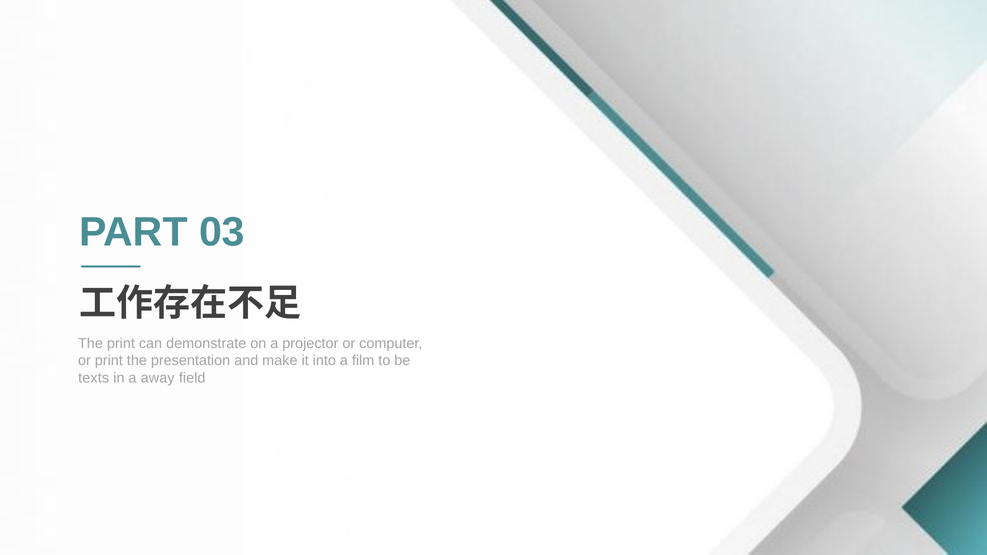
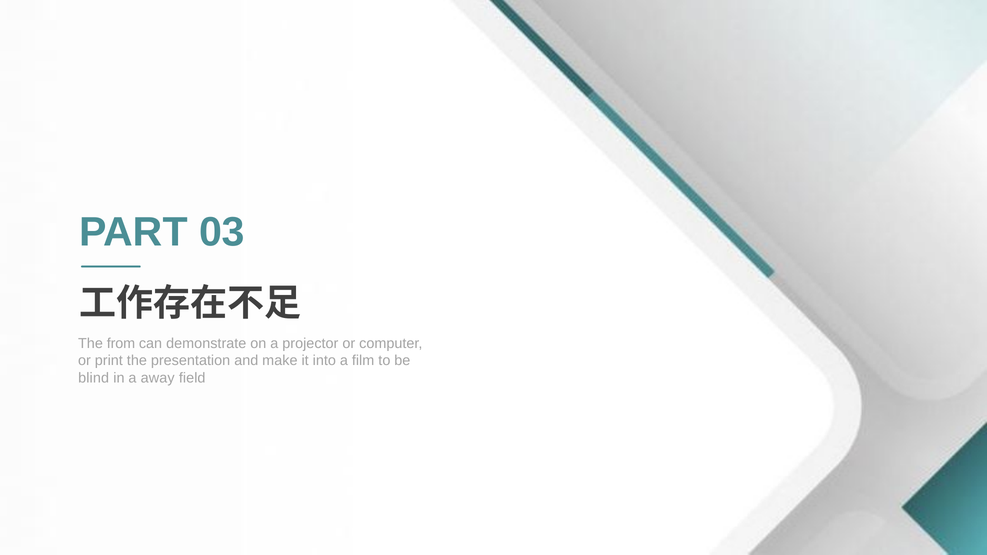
The print: print -> from (121, 344)
texts: texts -> blind (94, 378)
